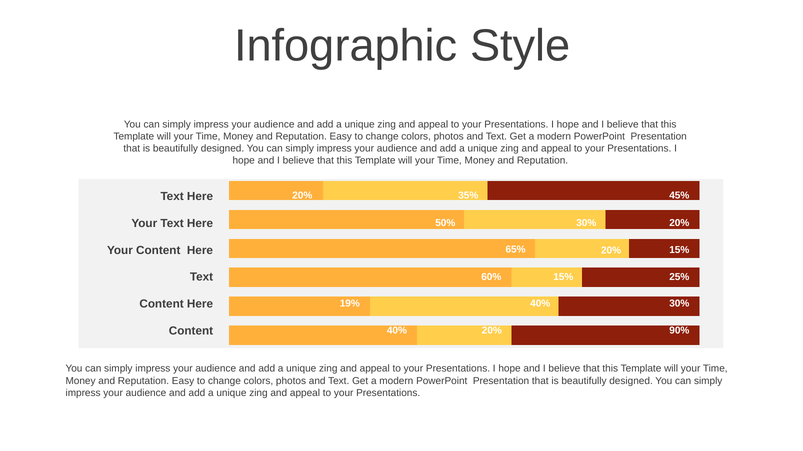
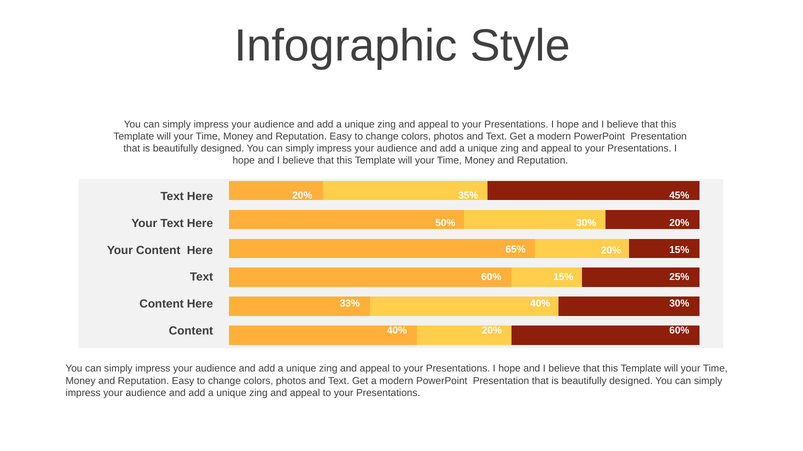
19%: 19% -> 33% (350, 304)
20% 90%: 90% -> 60% (679, 331)
